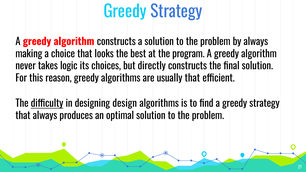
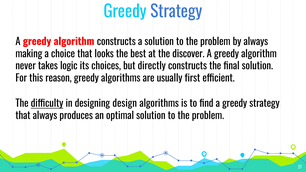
program: program -> discover (188, 54)
usually that: that -> first (192, 78)
